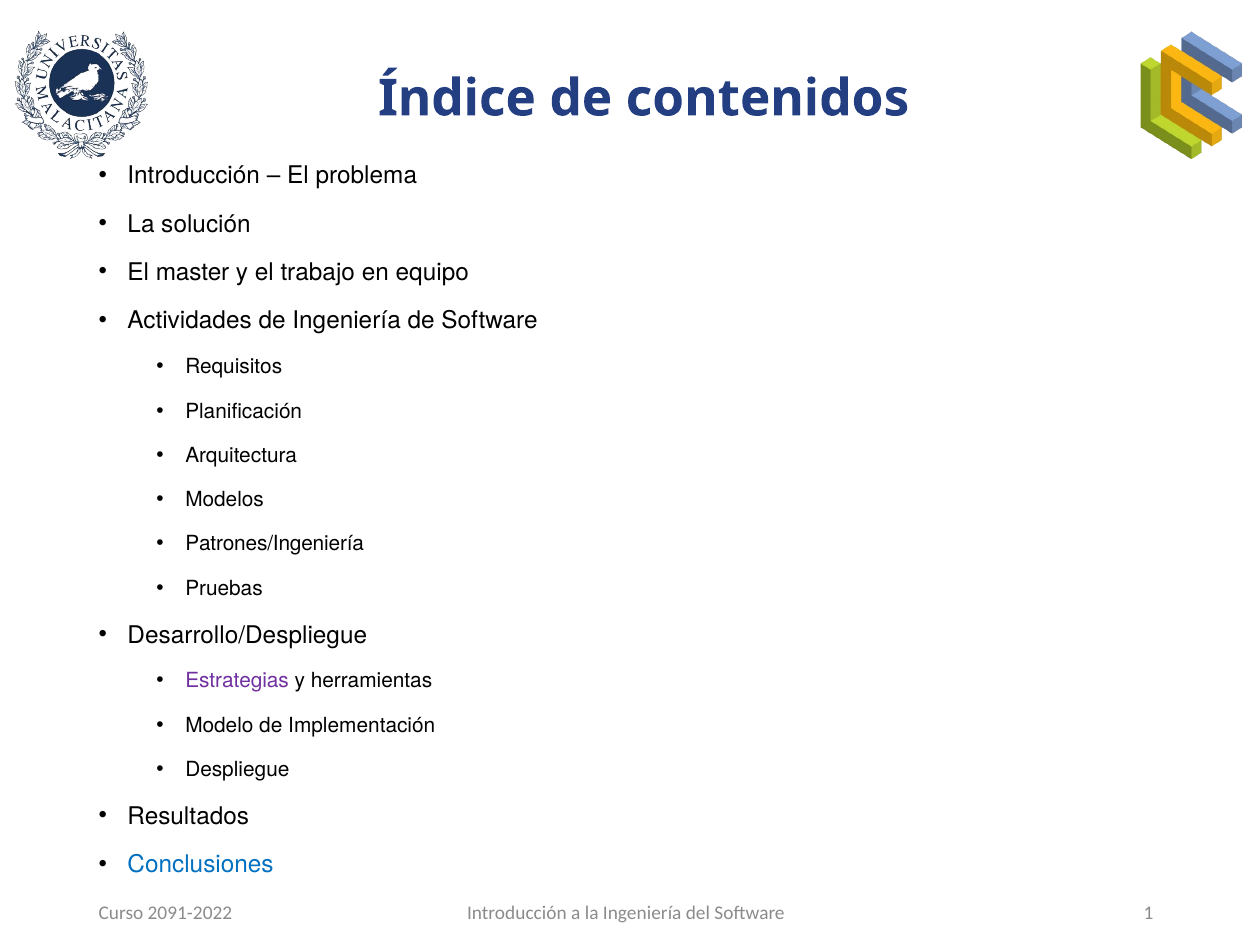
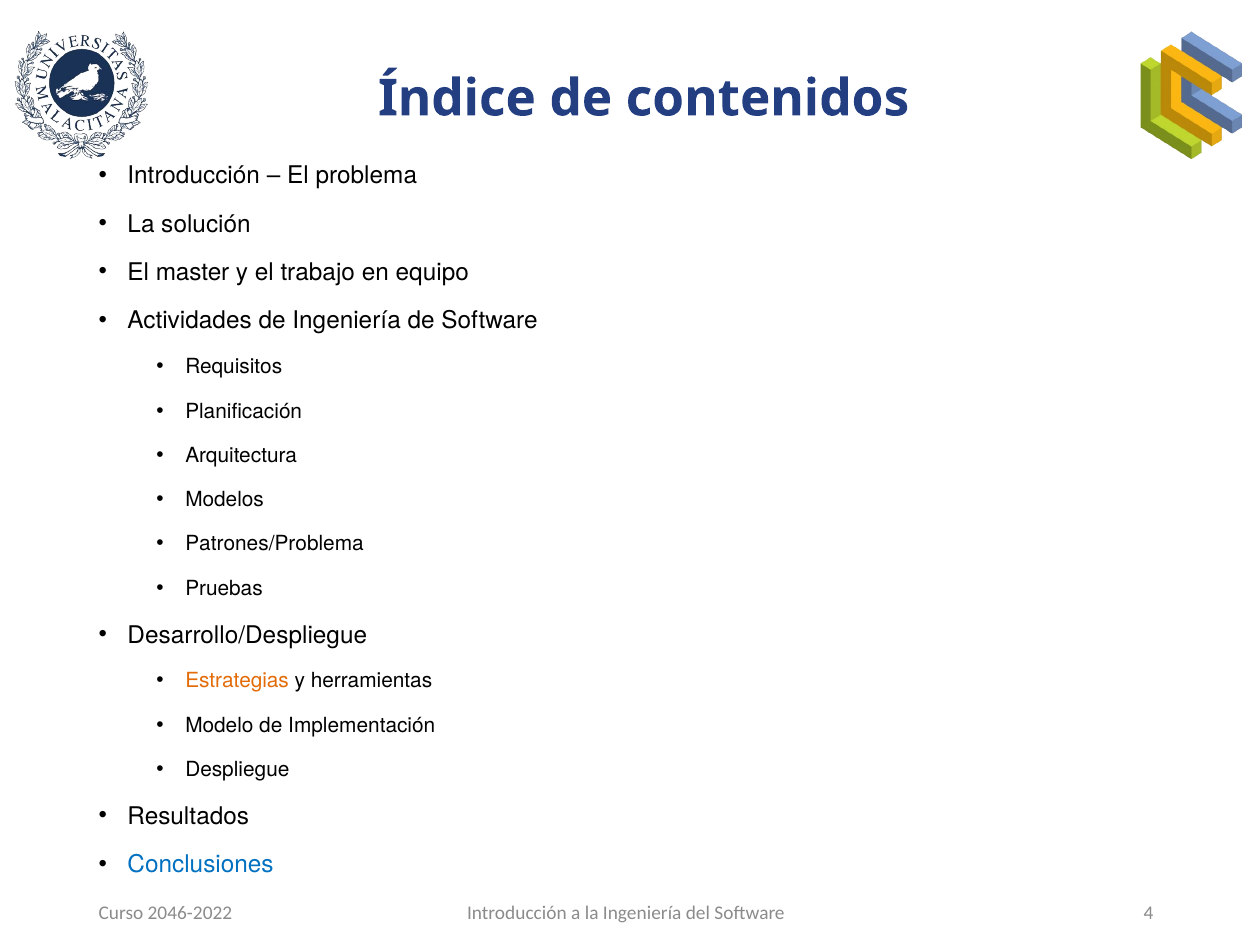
Patrones/Ingeniería: Patrones/Ingeniería -> Patrones/Problema (275, 544)
Estrategias colour: purple -> orange (237, 681)
1: 1 -> 4 (1148, 913)
2091-2022: 2091-2022 -> 2046-2022 (190, 913)
